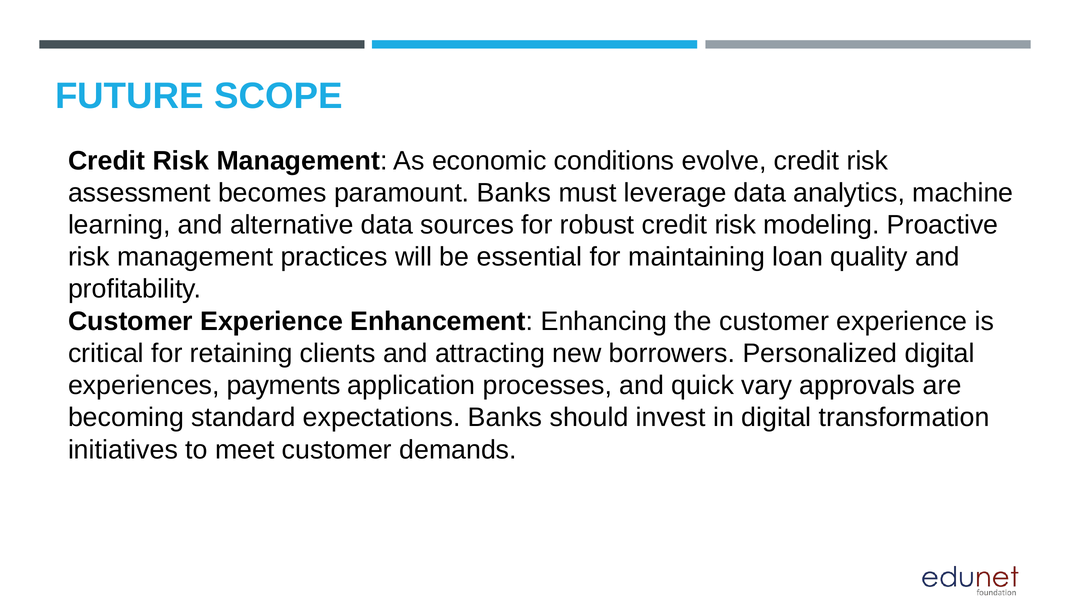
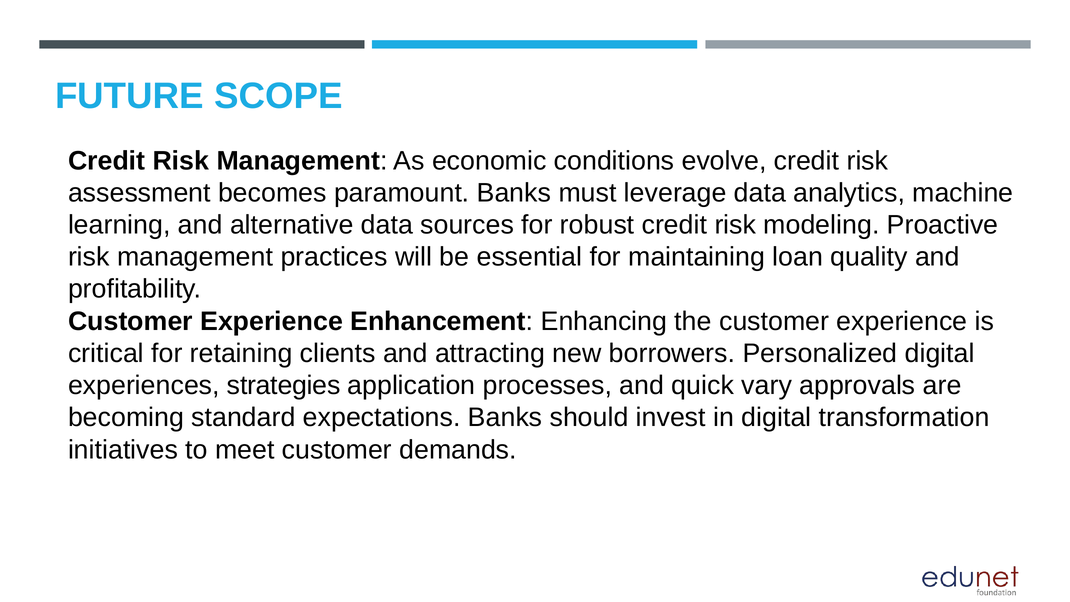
payments: payments -> strategies (284, 385)
